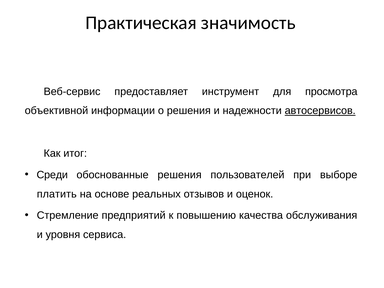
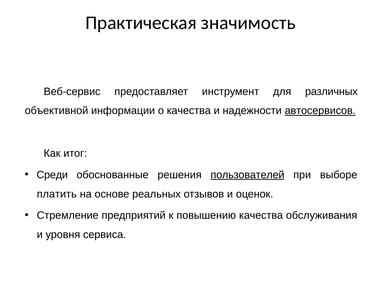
просмотра: просмотра -> различных (331, 91)
о решения: решения -> качества (189, 111)
пользователей underline: none -> present (248, 175)
